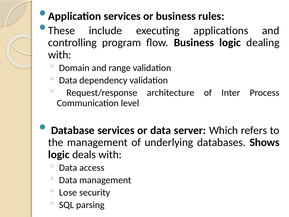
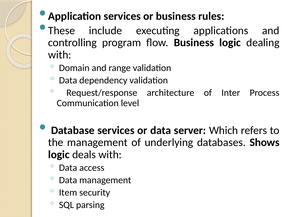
Lose: Lose -> Item (68, 192)
